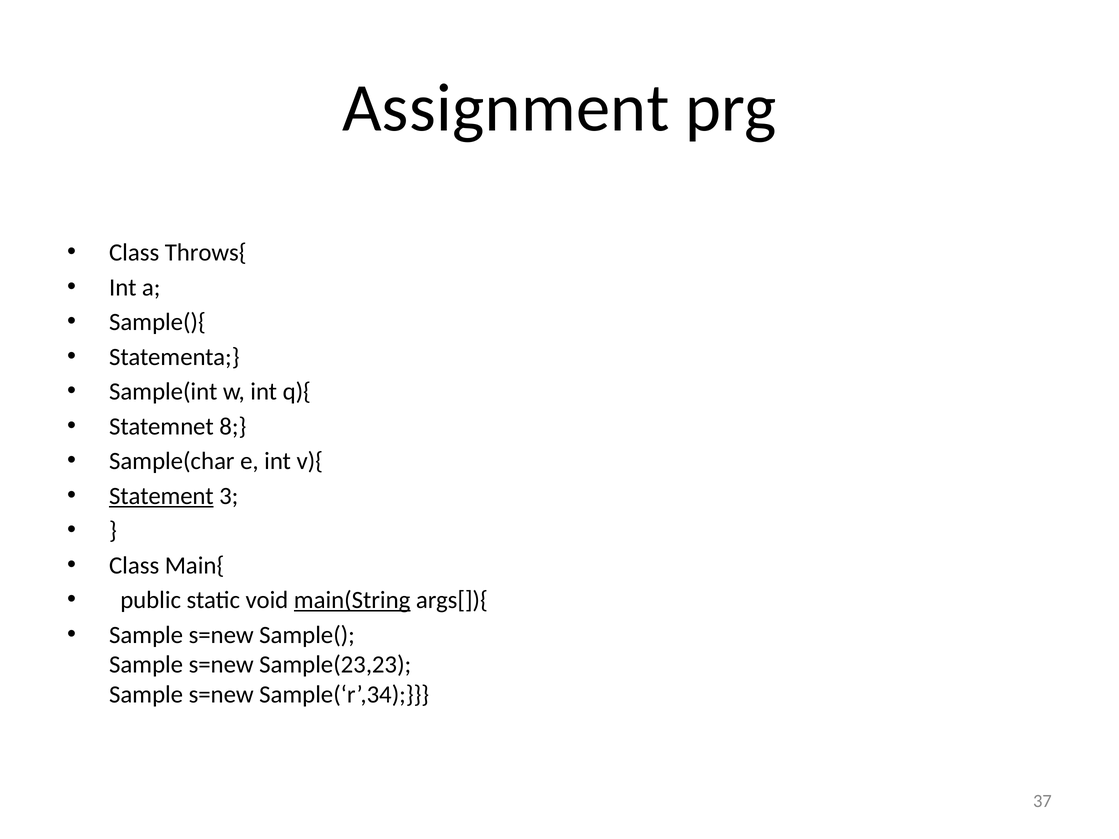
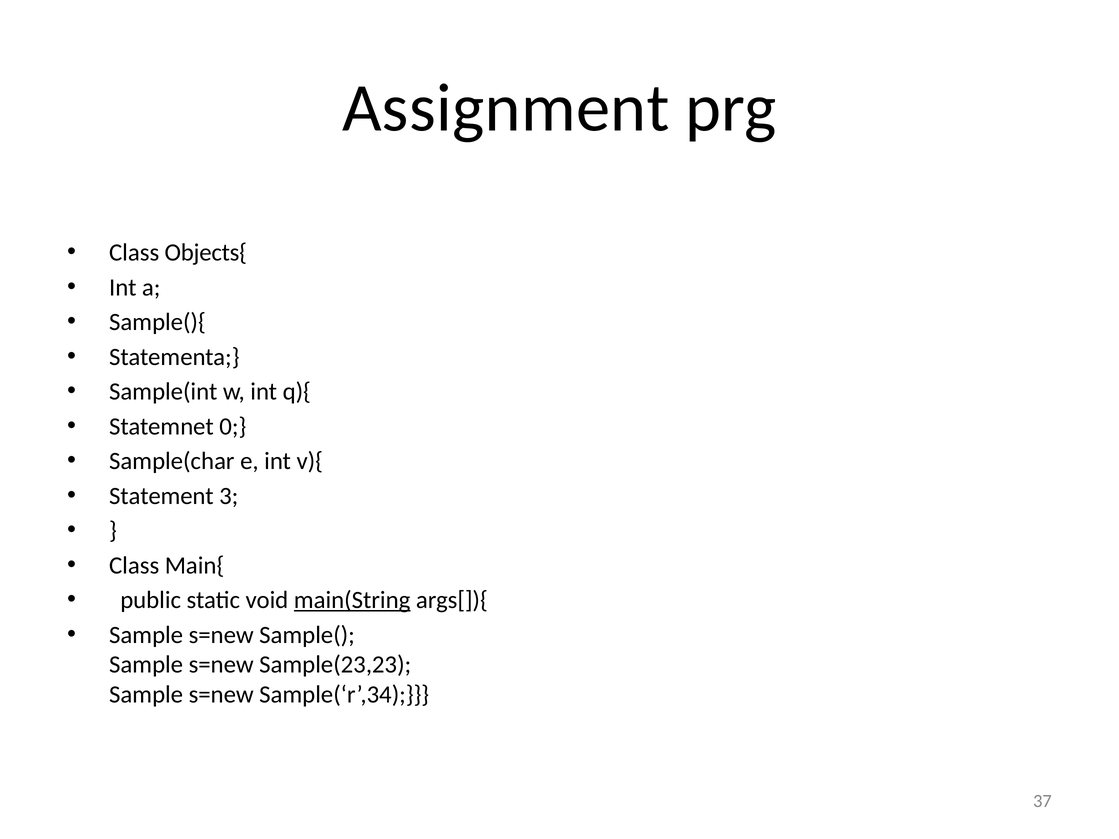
Throws{: Throws{ -> Objects{ (206, 253)
8: 8 -> 0 (233, 427)
Statement underline: present -> none (161, 496)
